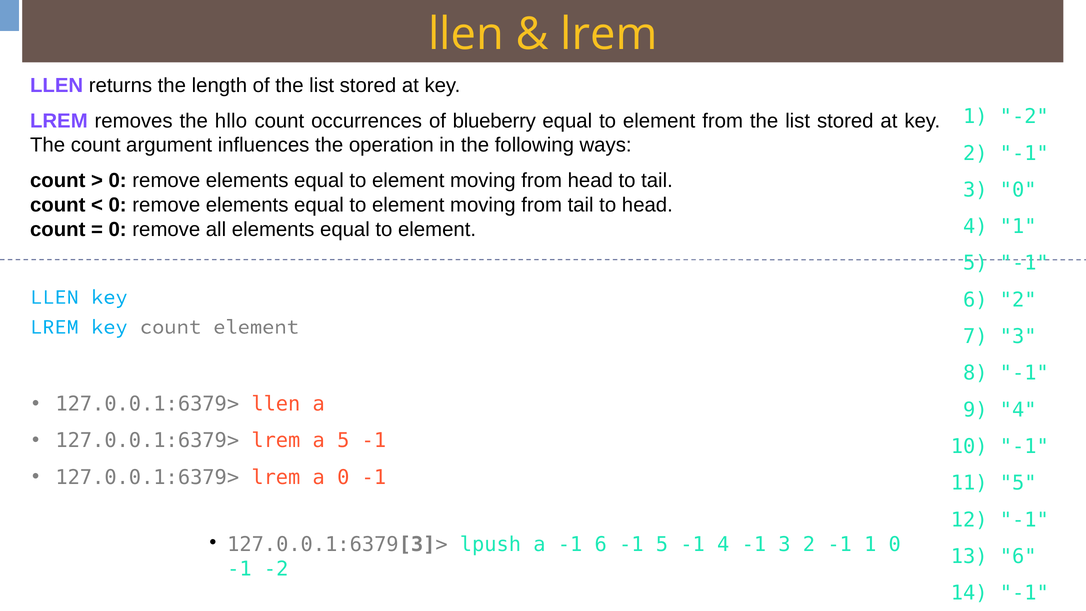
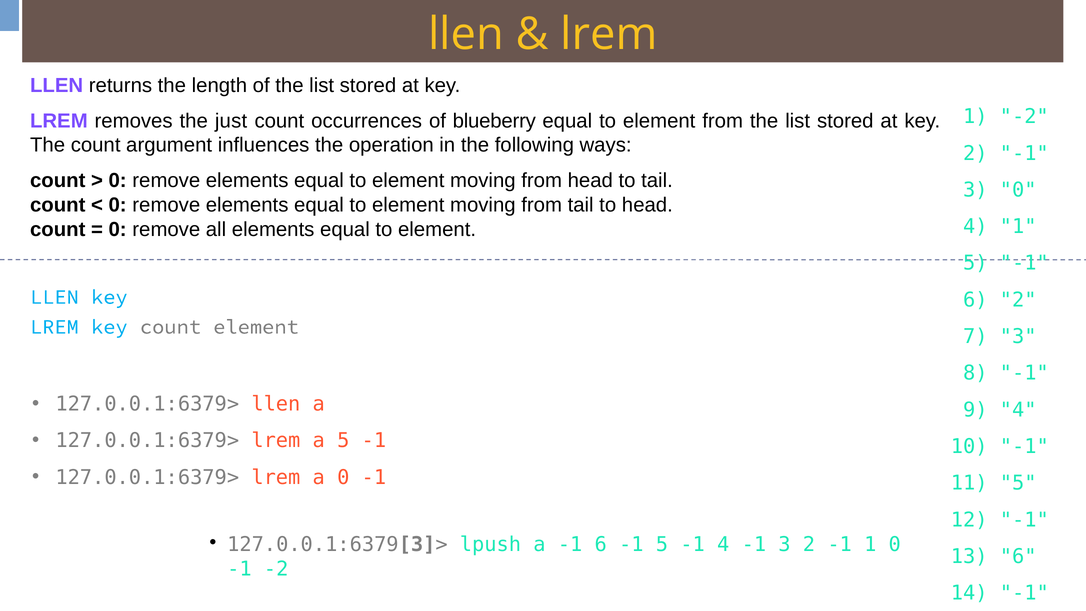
hllo: hllo -> just (231, 121)
